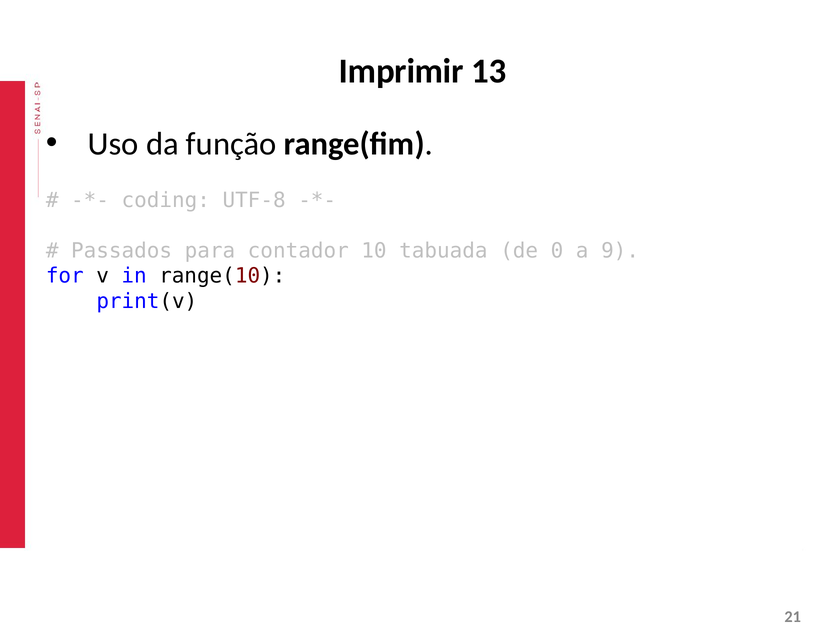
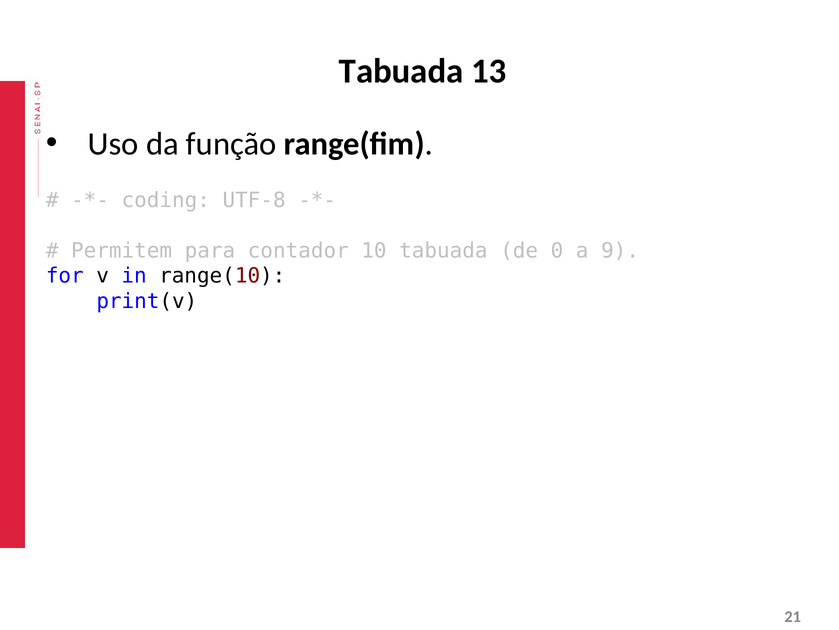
Imprimir: Imprimir -> Tabuada (401, 71)
Passados: Passados -> Permitem (122, 250)
